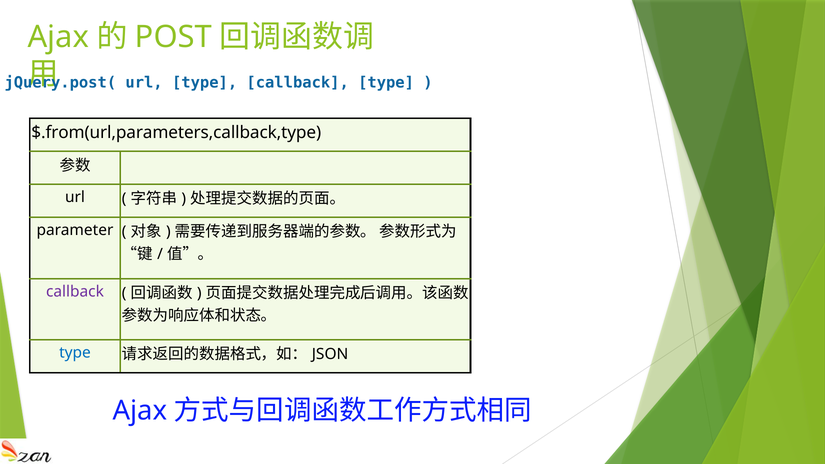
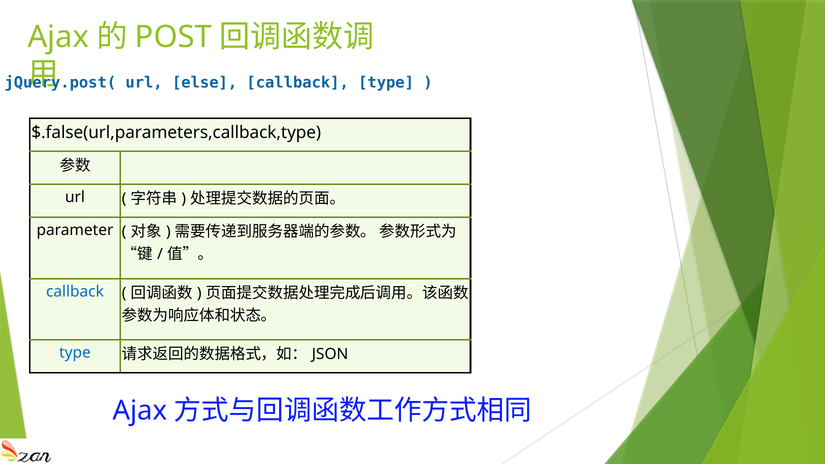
url type: type -> else (205, 82)
$.from(url,parameters,callback,type: $.from(url,parameters,callback,type -> $.false(url,parameters,callback,type (176, 133)
callback colour: purple -> blue (75, 292)
